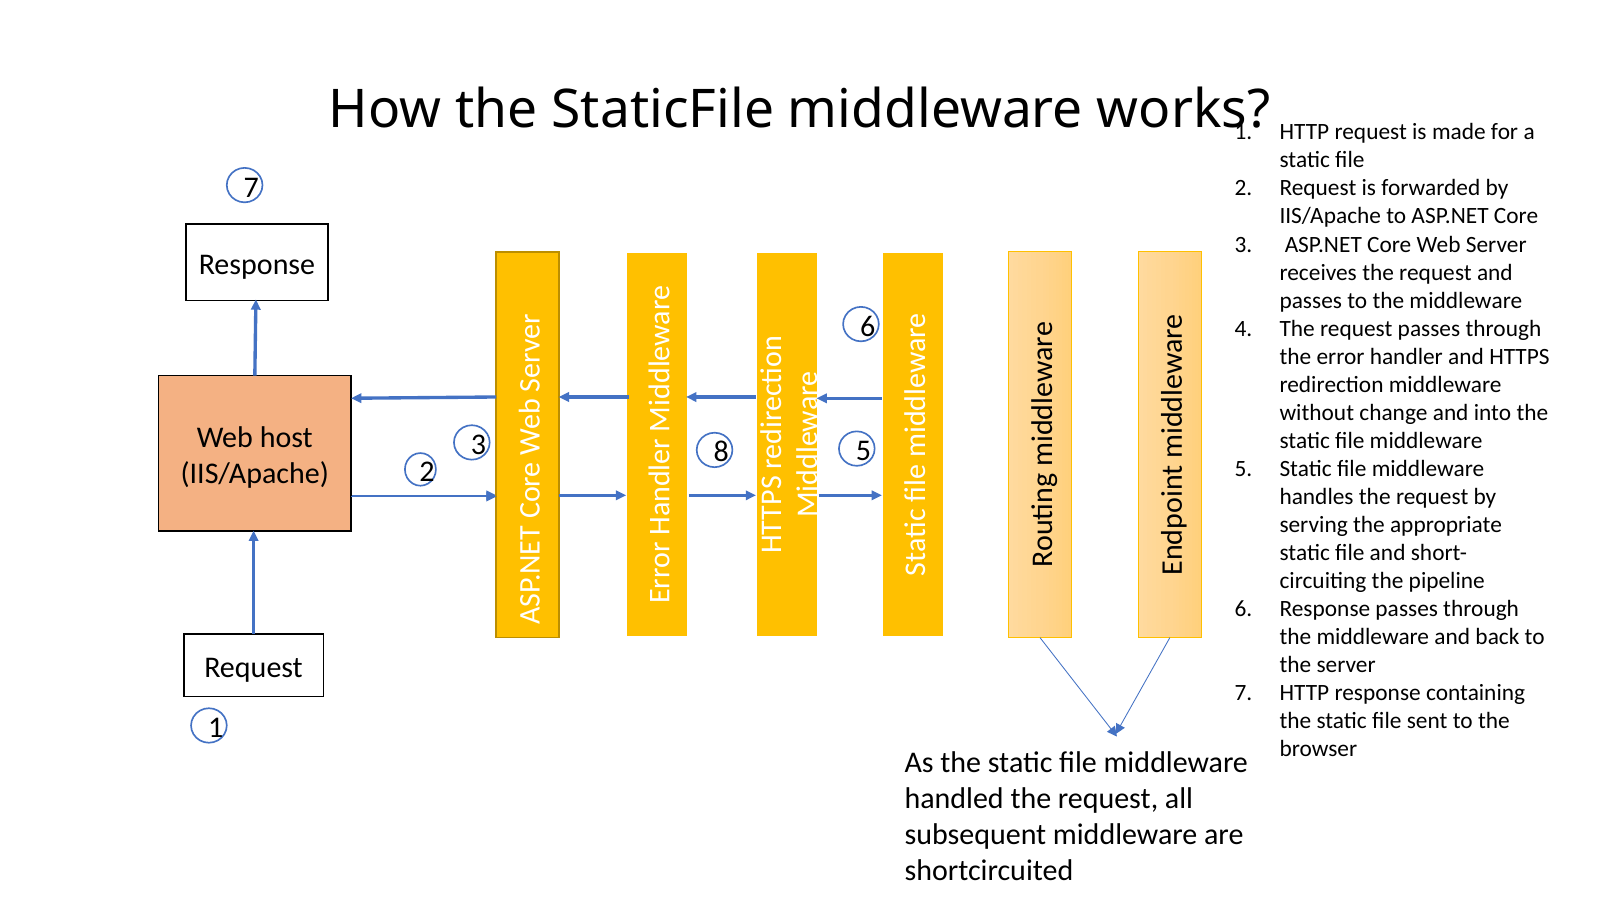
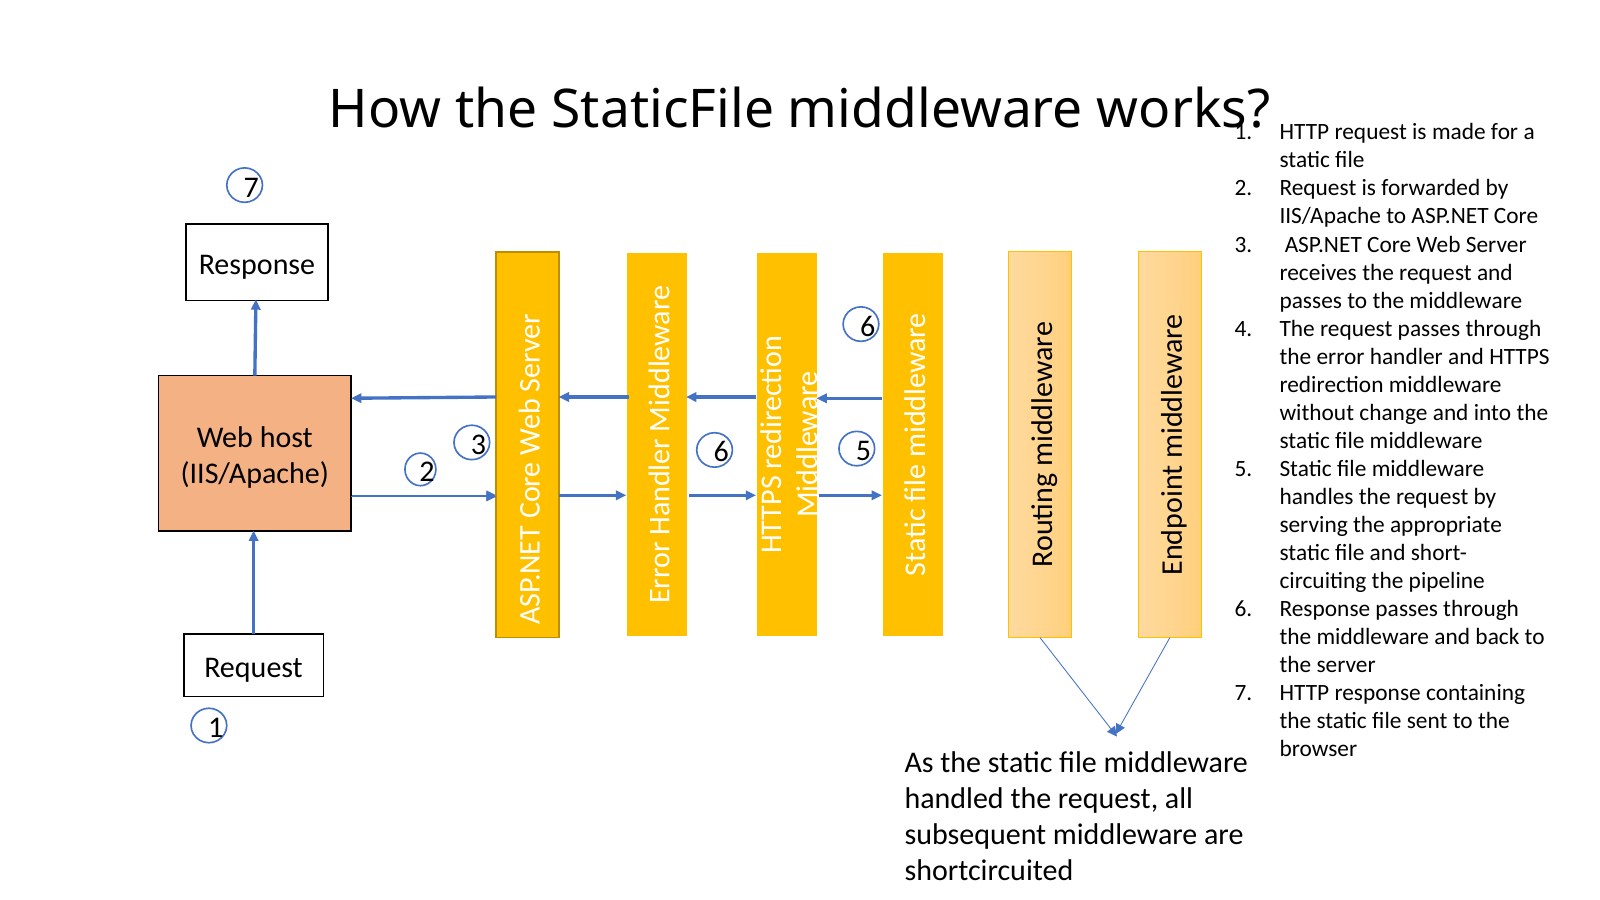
3 8: 8 -> 6 (721, 452)
